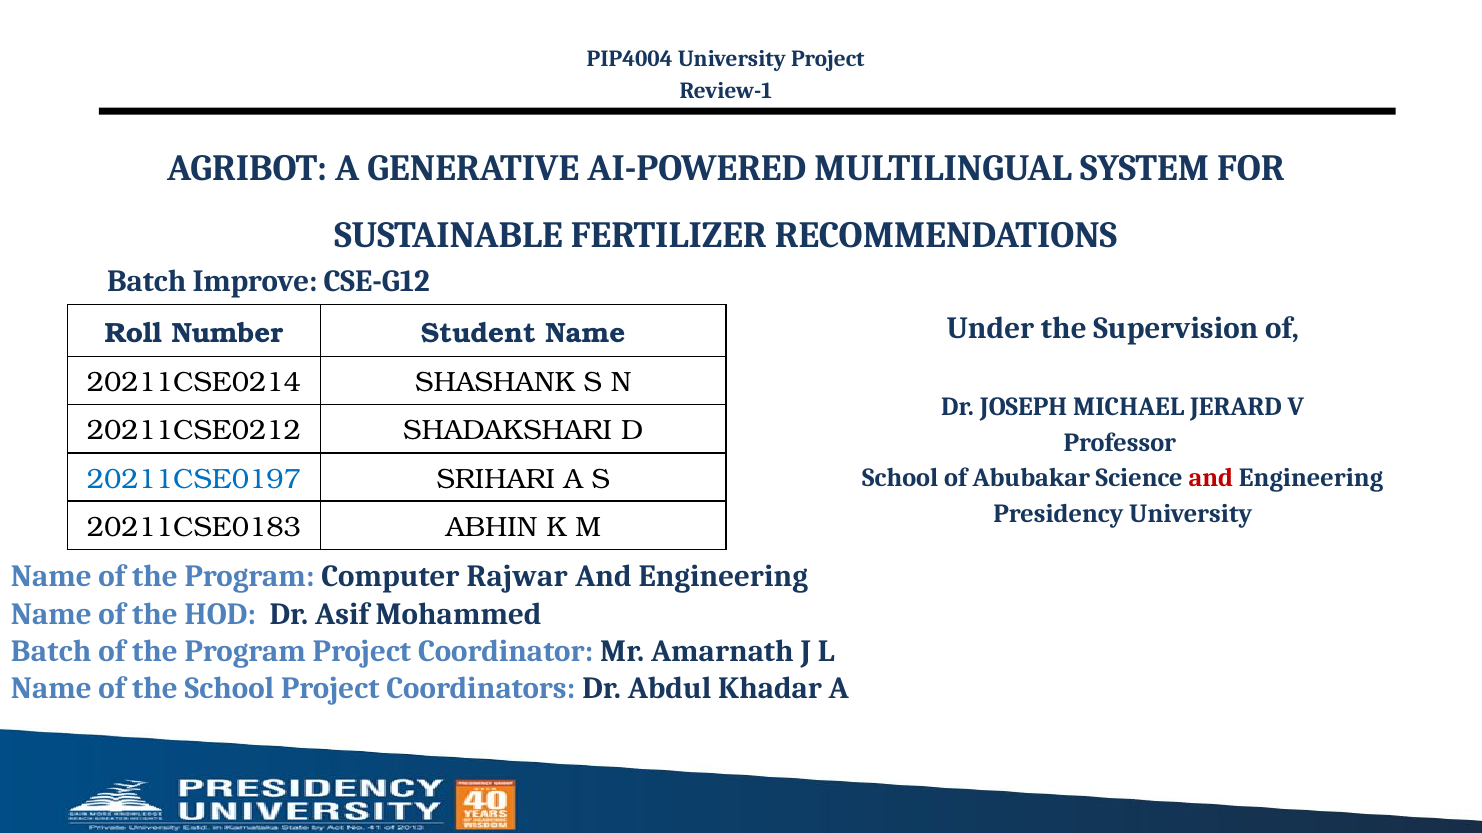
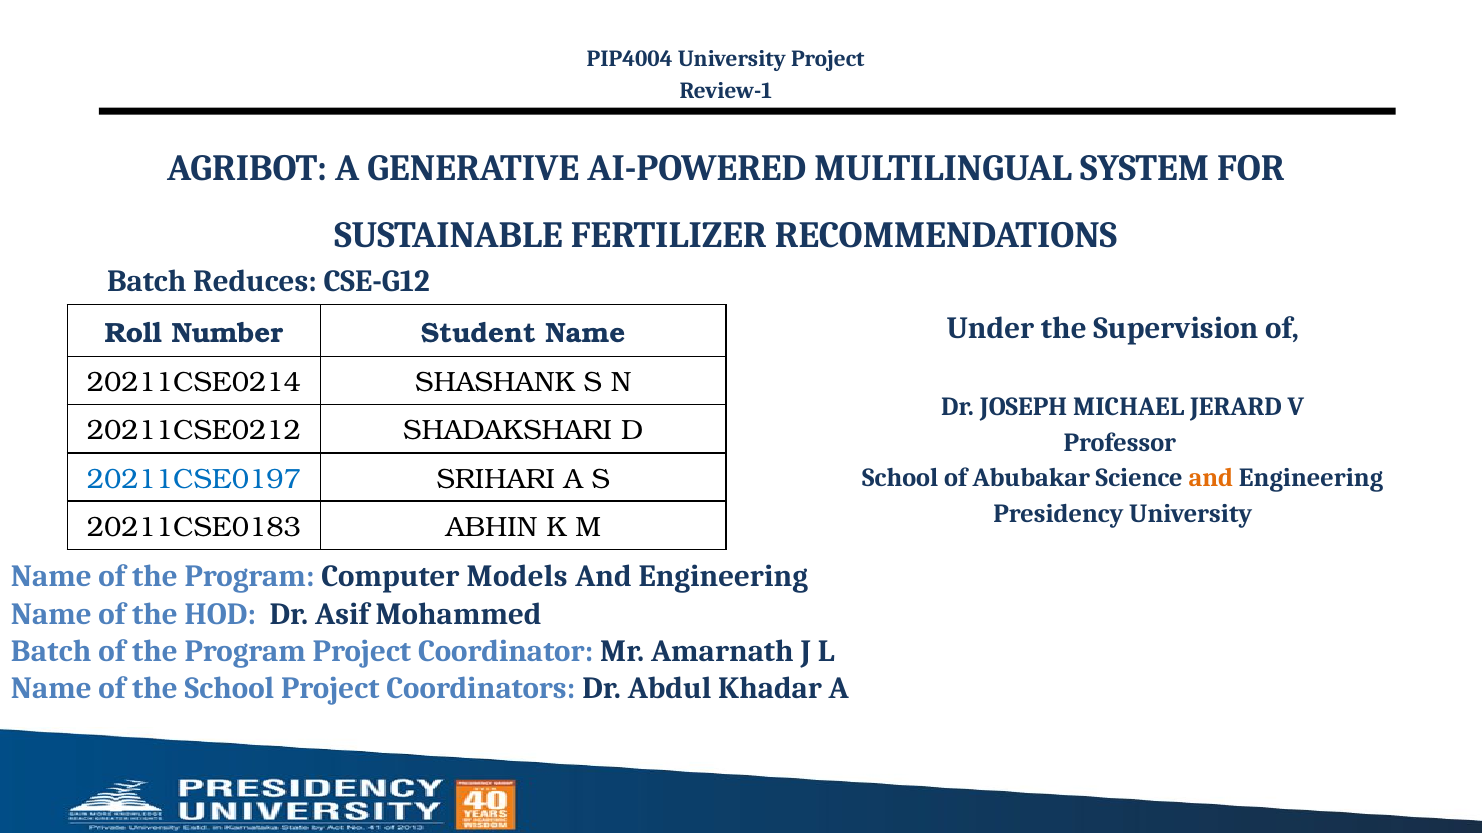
Improve: Improve -> Reduces (255, 282)
and colour: red -> orange (1211, 479)
Rajwar: Rajwar -> Models (517, 577)
